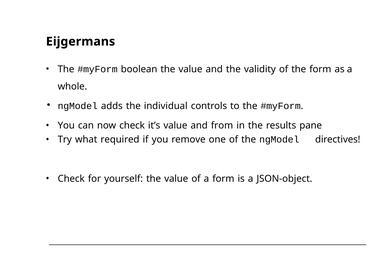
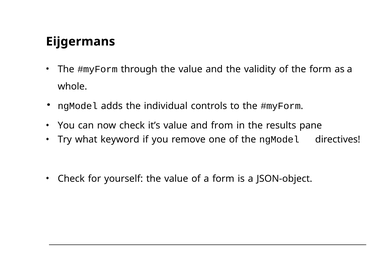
boolean: boolean -> through (139, 69)
required: required -> keyword (120, 140)
